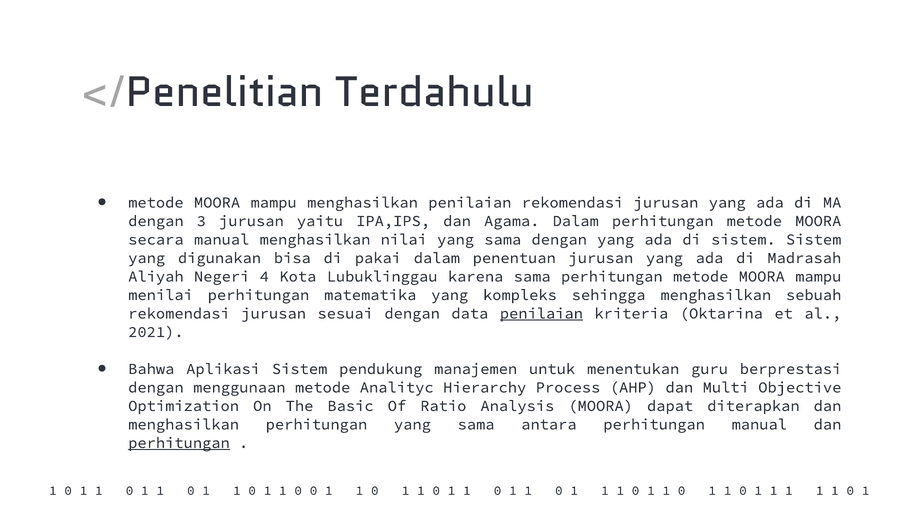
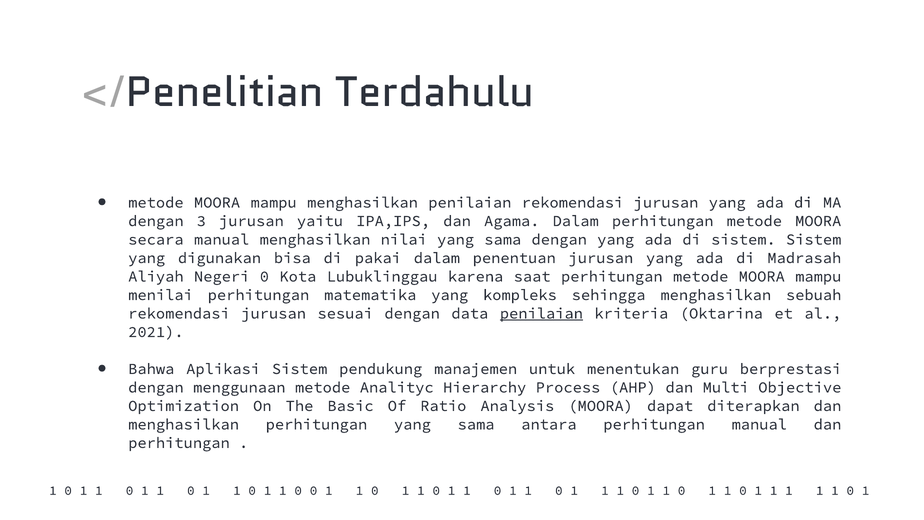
Negeri 4: 4 -> 0 (264, 276)
karena sama: sama -> saat (532, 276)
perhitungan underline: present -> none (179, 443)
